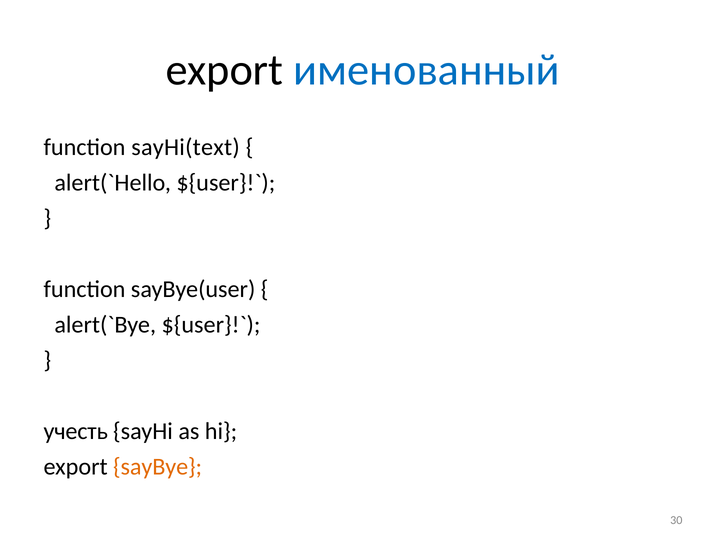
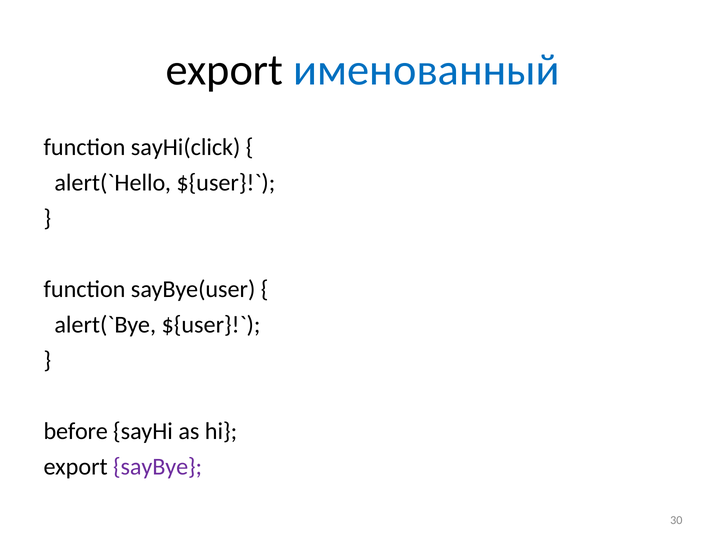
sayHi(text: sayHi(text -> sayHi(click (186, 147)
учесть: учесть -> before (76, 431)
sayBye colour: orange -> purple (158, 466)
